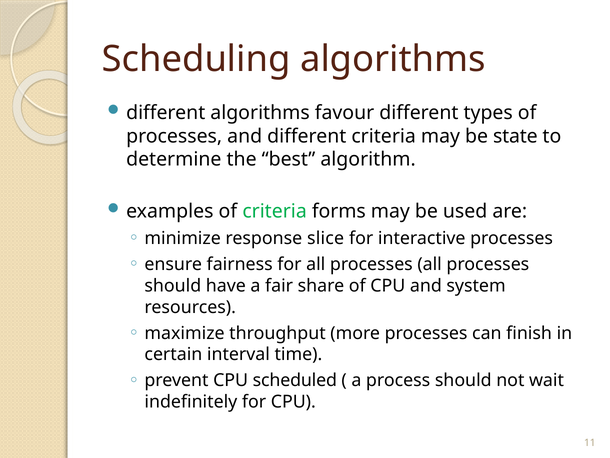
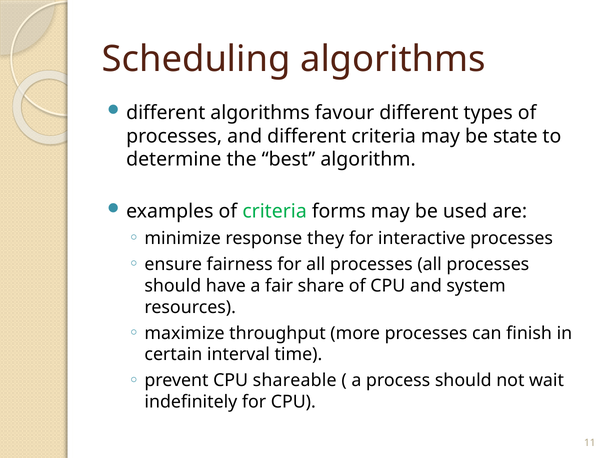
slice: slice -> they (326, 238)
scheduled: scheduled -> shareable (295, 380)
